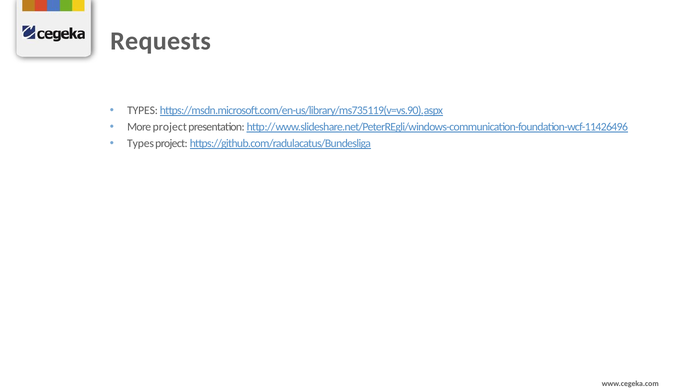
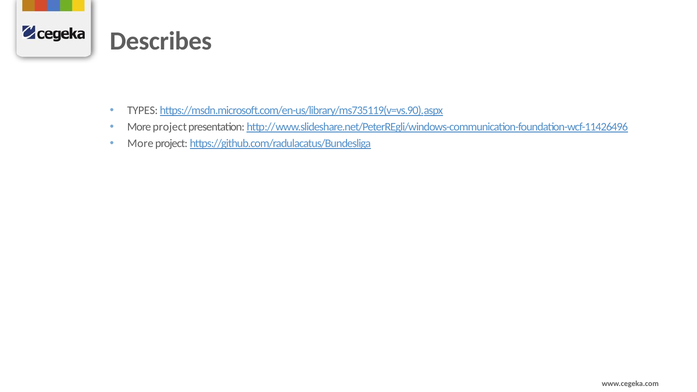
Requests: Requests -> Describes (161, 41)
Types: Types -> More (140, 143)
